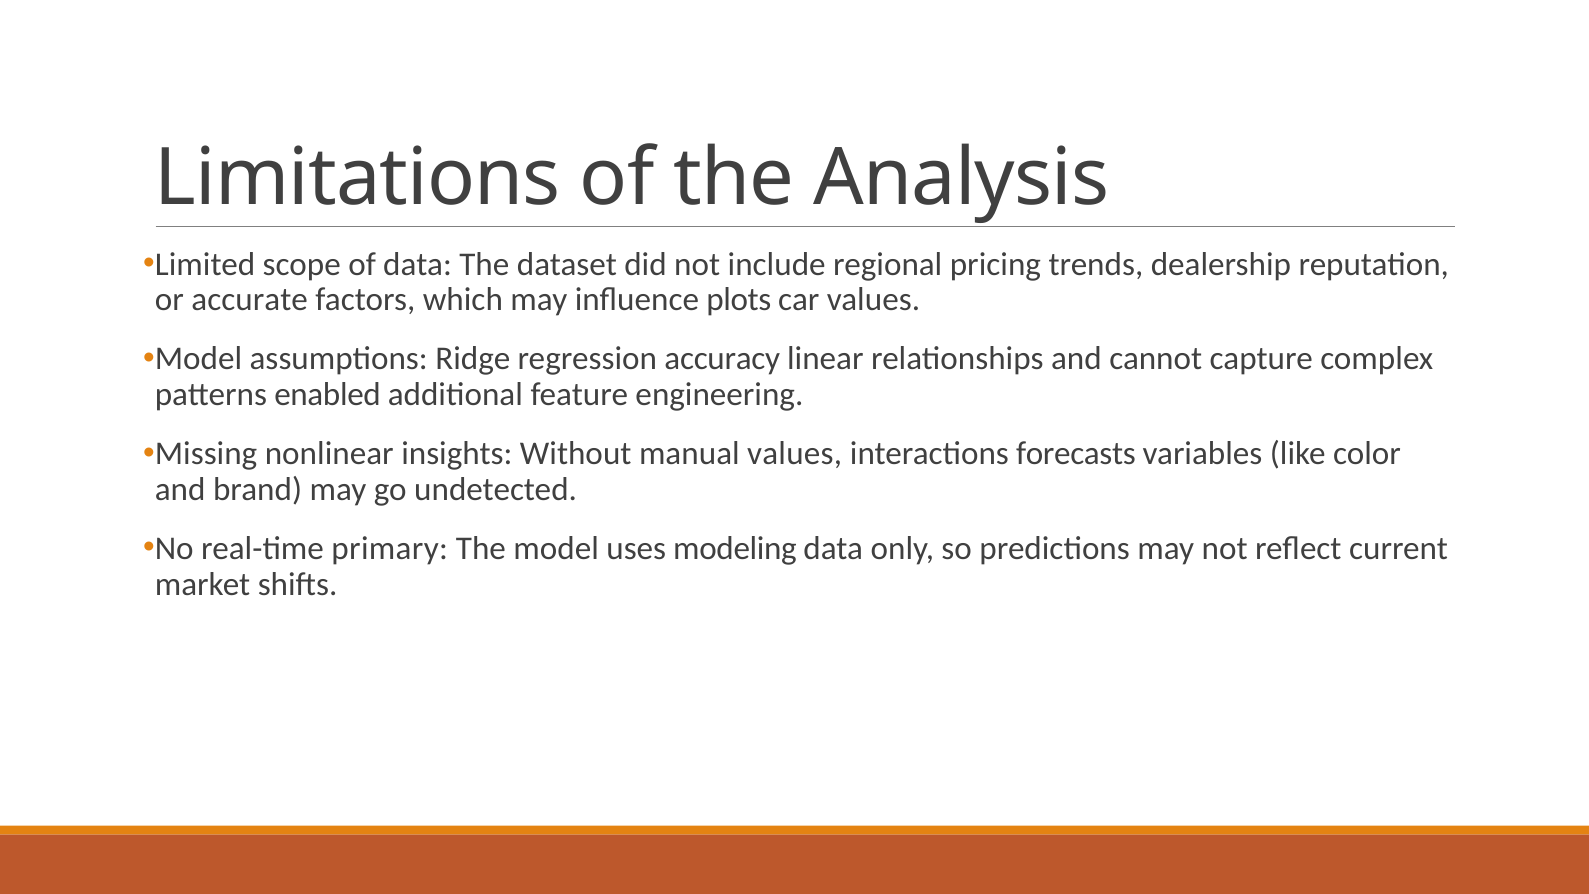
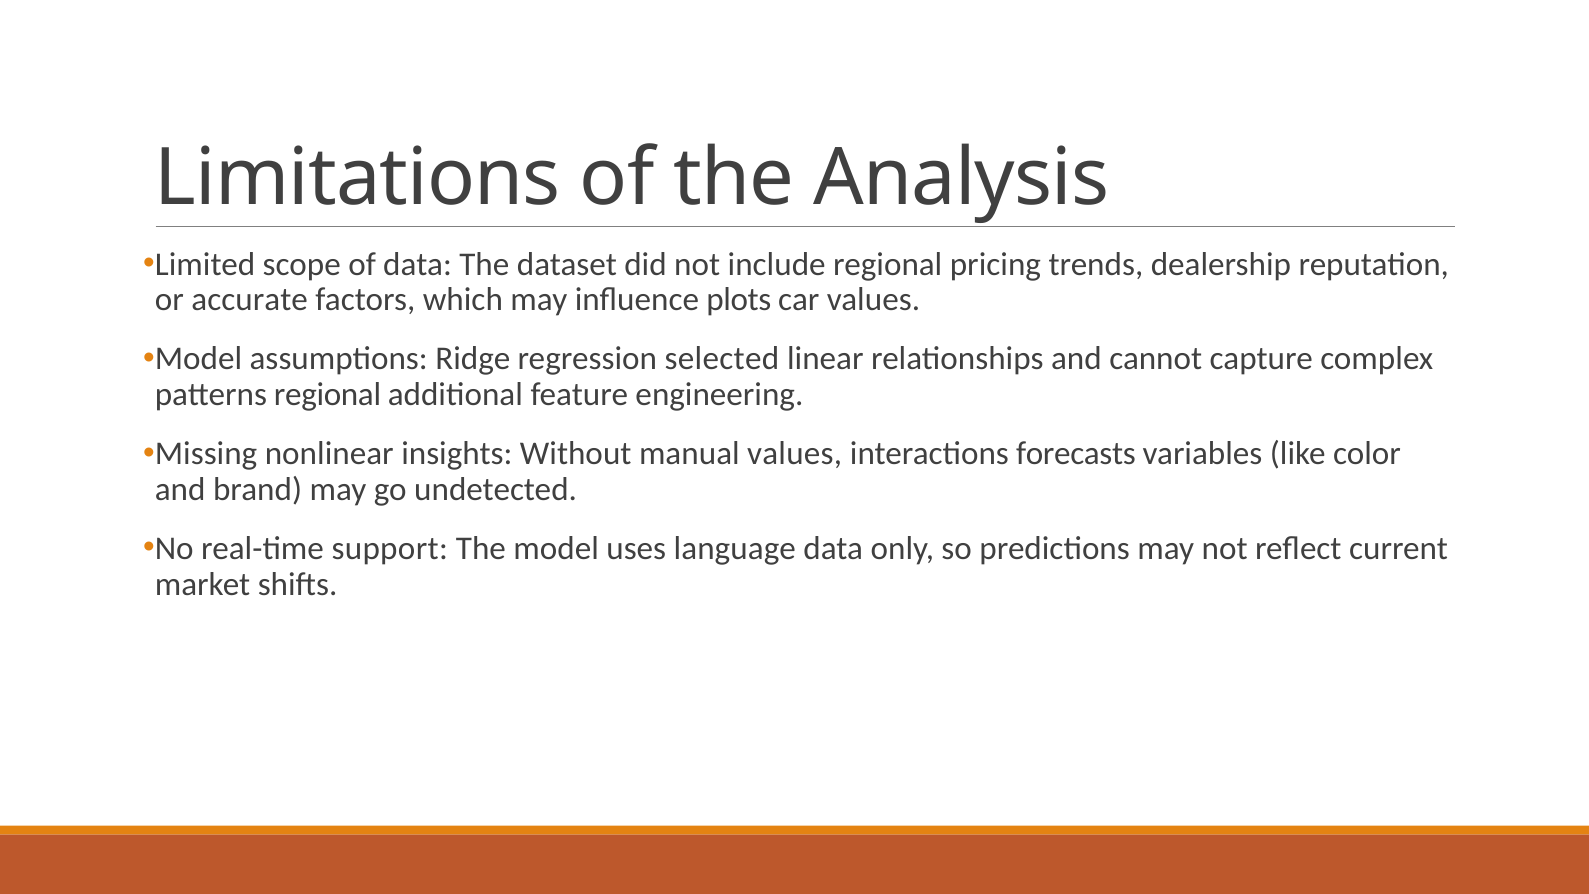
accuracy: accuracy -> selected (722, 359)
patterns enabled: enabled -> regional (328, 395)
primary: primary -> support (390, 548)
modeling: modeling -> language (735, 548)
